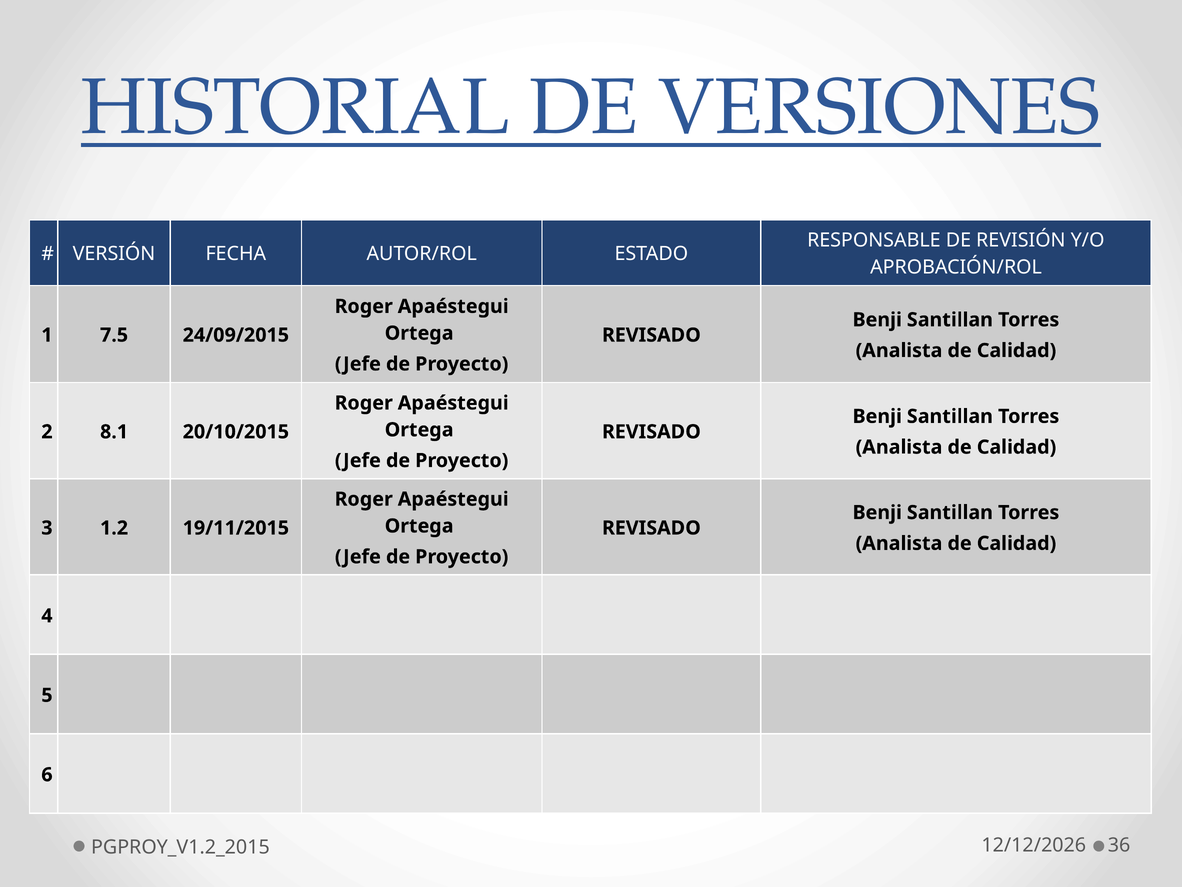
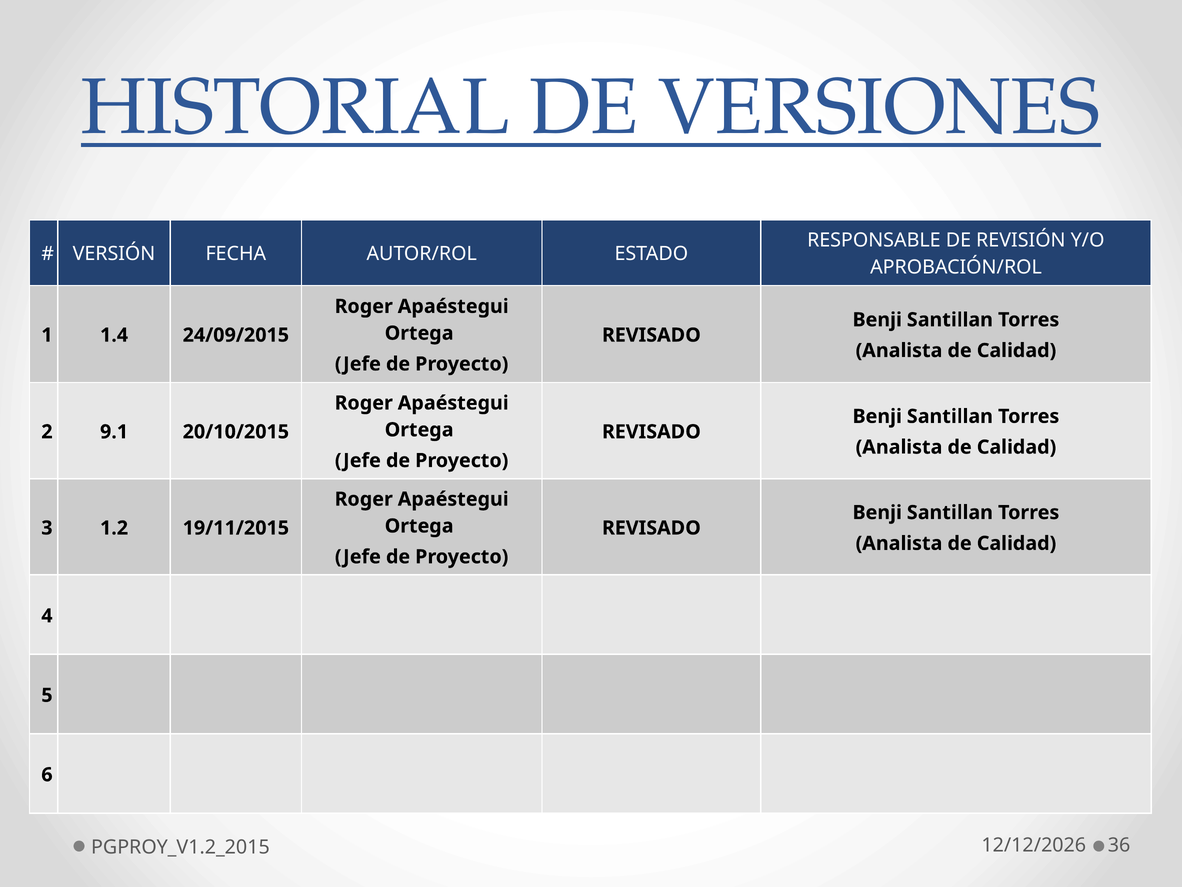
7.5: 7.5 -> 1.4 (114, 335)
8.1: 8.1 -> 9.1 (114, 432)
